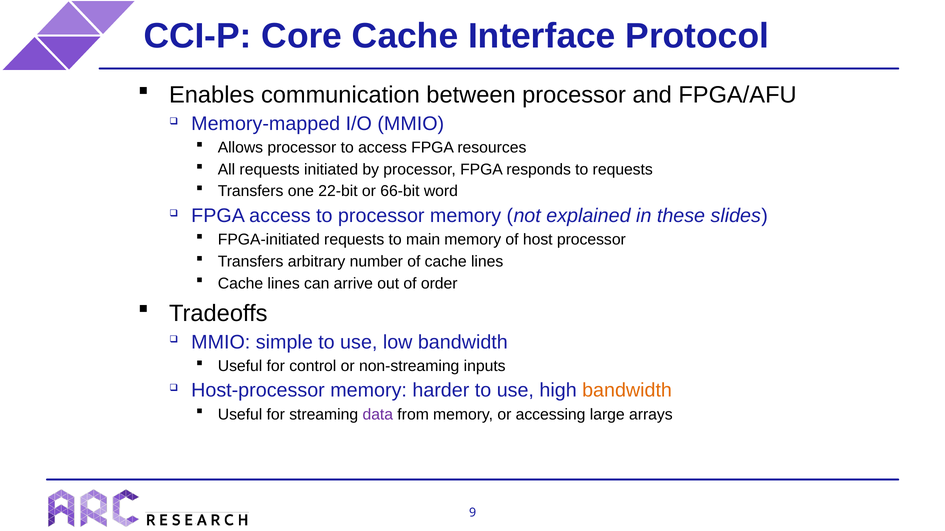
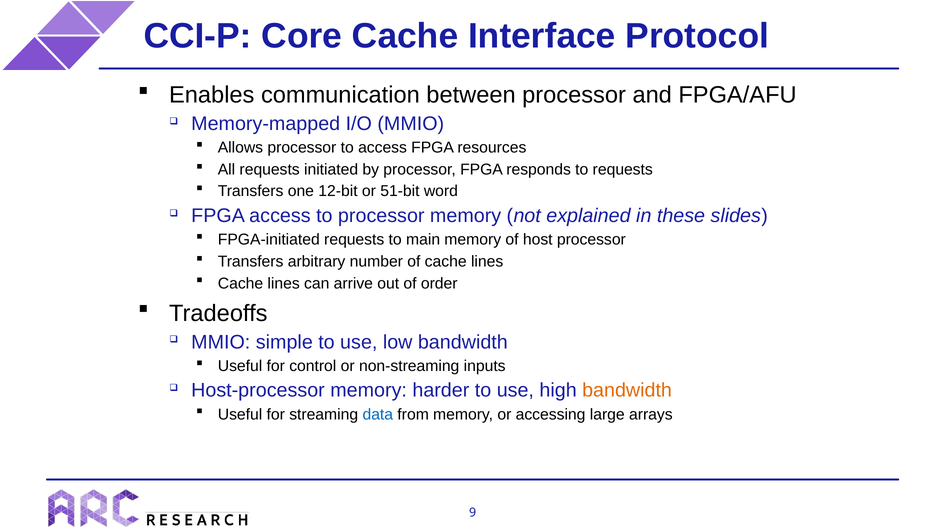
22-bit: 22-bit -> 12-bit (338, 191)
66-bit: 66-bit -> 51-bit (400, 191)
data colour: purple -> blue (378, 415)
